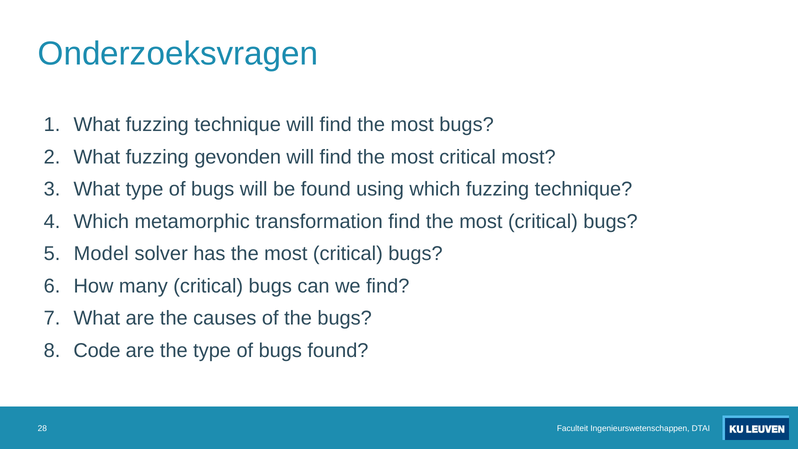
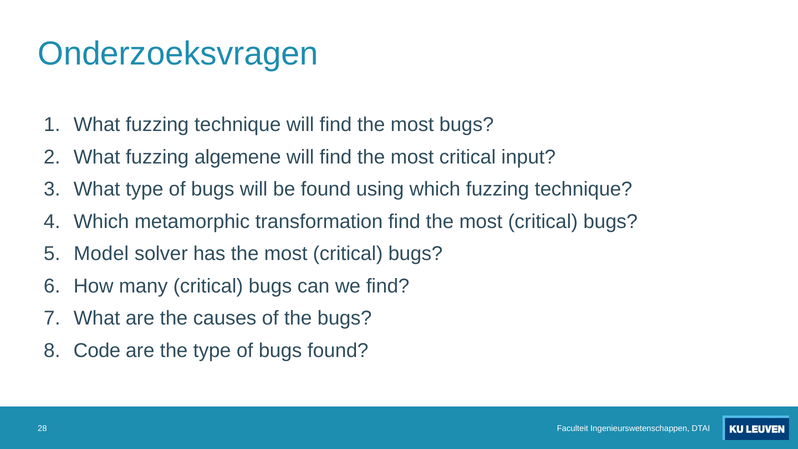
gevonden: gevonden -> algemene (238, 157)
critical most: most -> input (529, 157)
